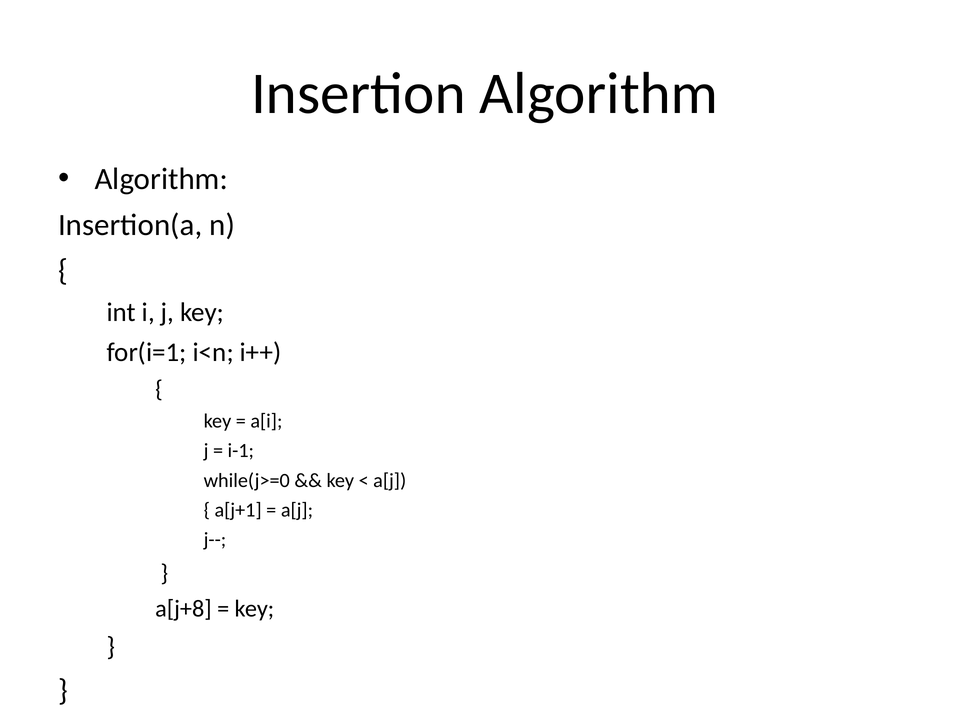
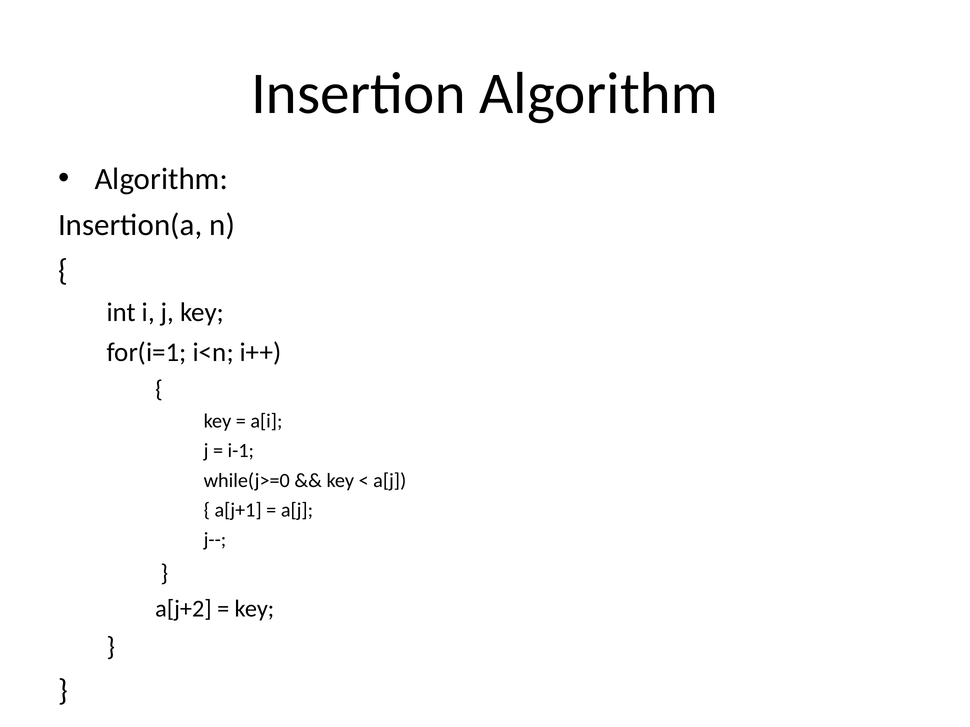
a[j+8: a[j+8 -> a[j+2 (183, 609)
